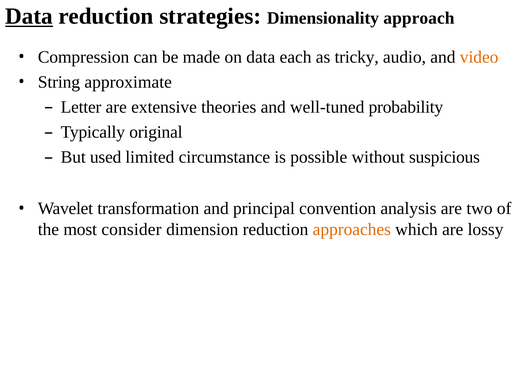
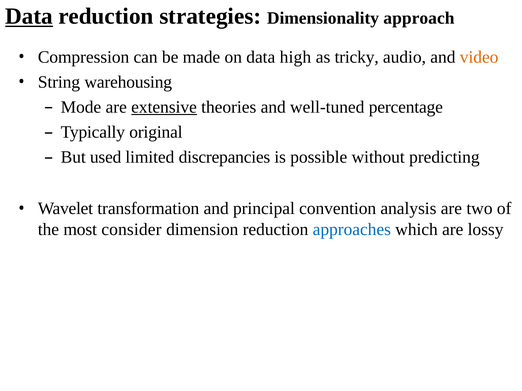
each: each -> high (295, 57)
approximate: approximate -> warehousing (128, 82)
Letter: Letter -> Mode (81, 107)
extensive underline: none -> present (164, 107)
probability: probability -> percentage (406, 107)
circumstance: circumstance -> discrepancies (224, 157)
suspicious: suspicious -> predicting (444, 157)
approaches colour: orange -> blue (352, 230)
